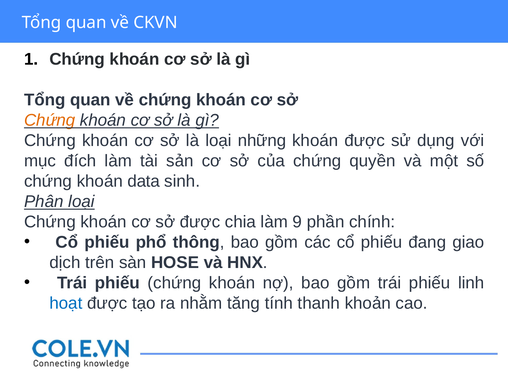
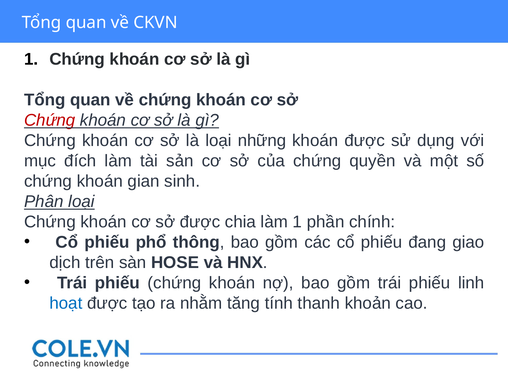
Chứng colour: orange -> red (50, 120)
data: data -> gian (144, 181)
làm 9: 9 -> 1 (297, 222)
